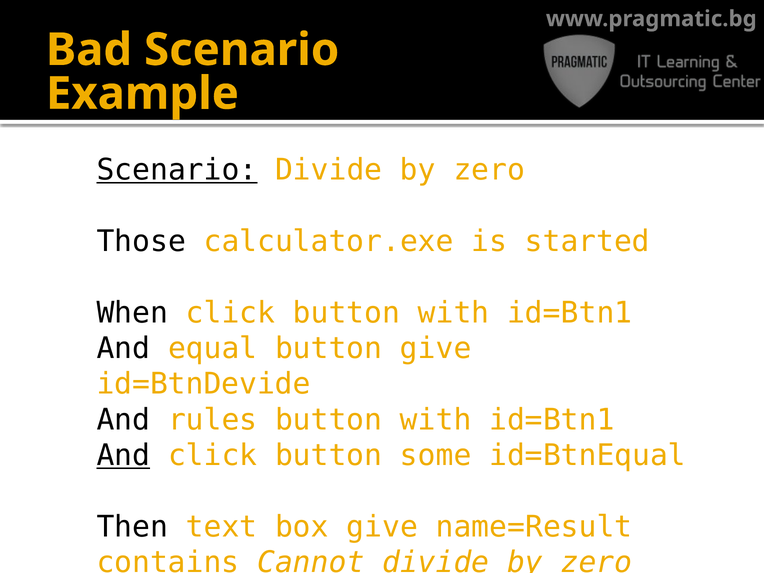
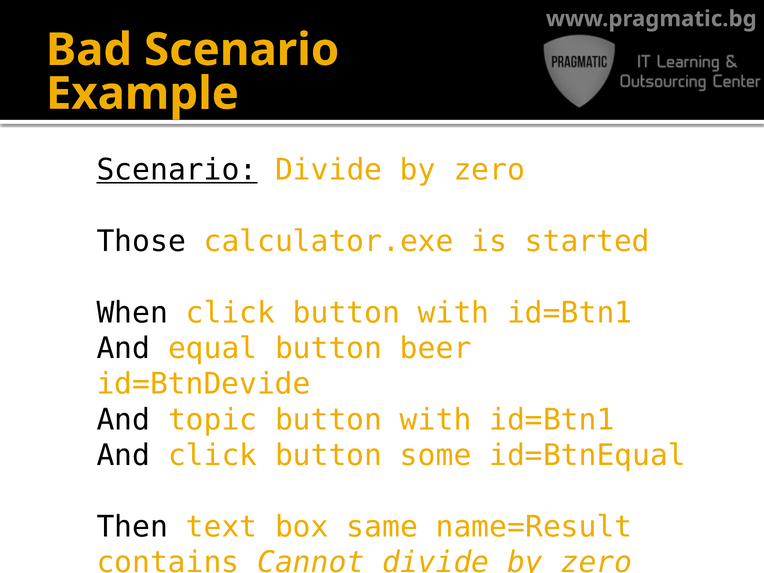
button give: give -> beer (436, 348)
rules: rules -> topic (213, 420)
And underline: present -> none (123, 455)
box give: give -> same (382, 527)
